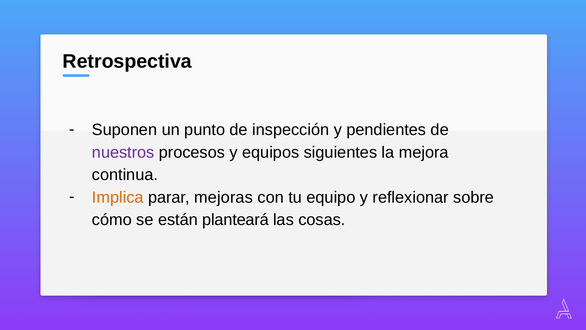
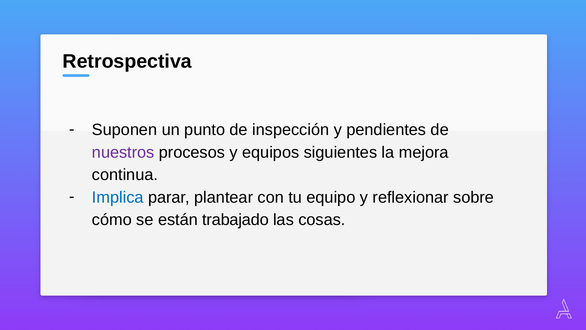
Implica colour: orange -> blue (118, 197)
mejoras: mejoras -> plantear (224, 197)
planteará: planteará -> trabajado (236, 220)
